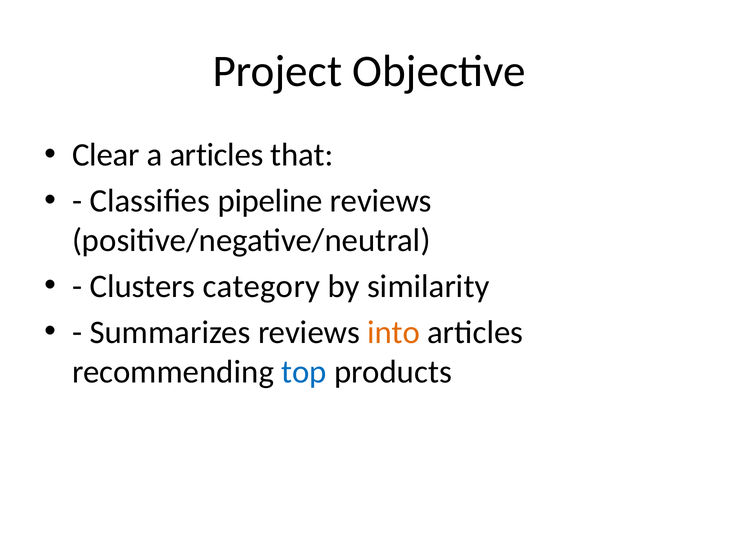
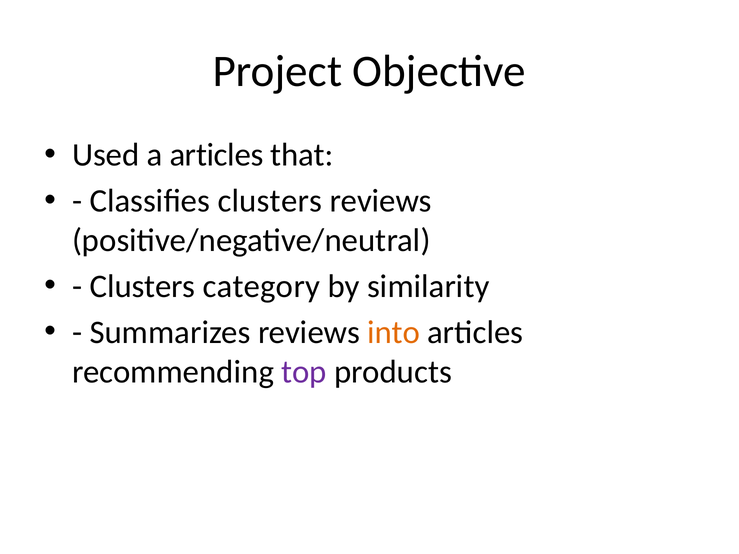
Clear: Clear -> Used (106, 155)
Classifies pipeline: pipeline -> clusters (270, 201)
top colour: blue -> purple (304, 372)
